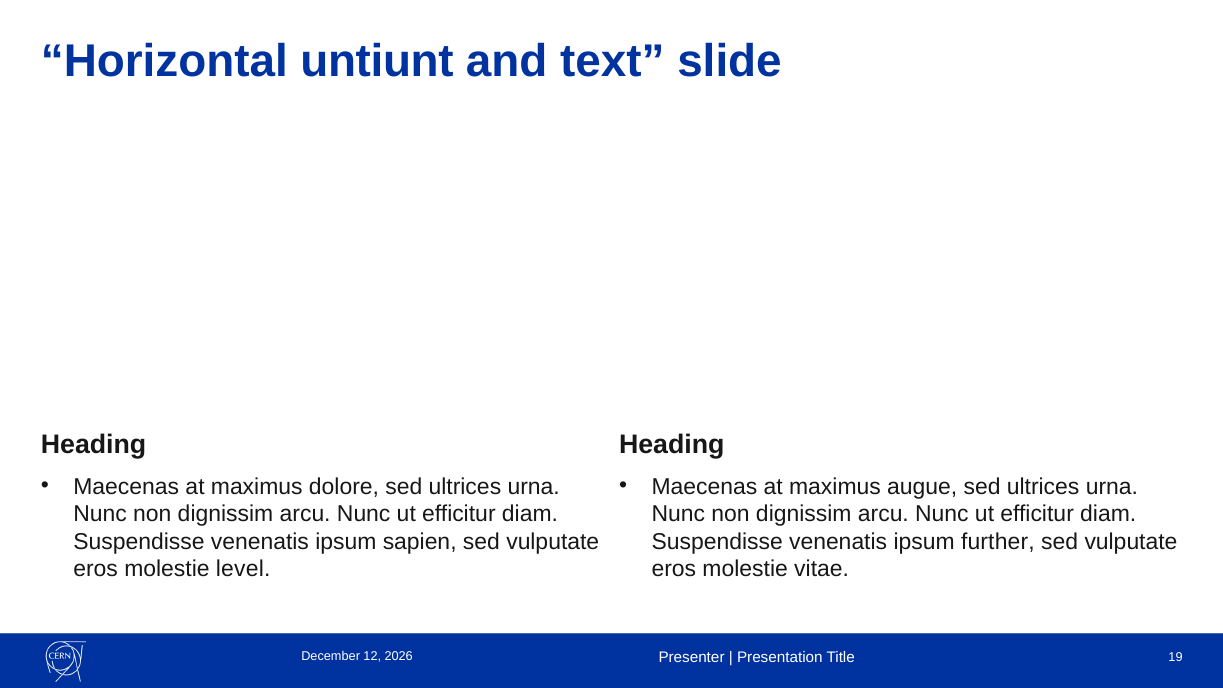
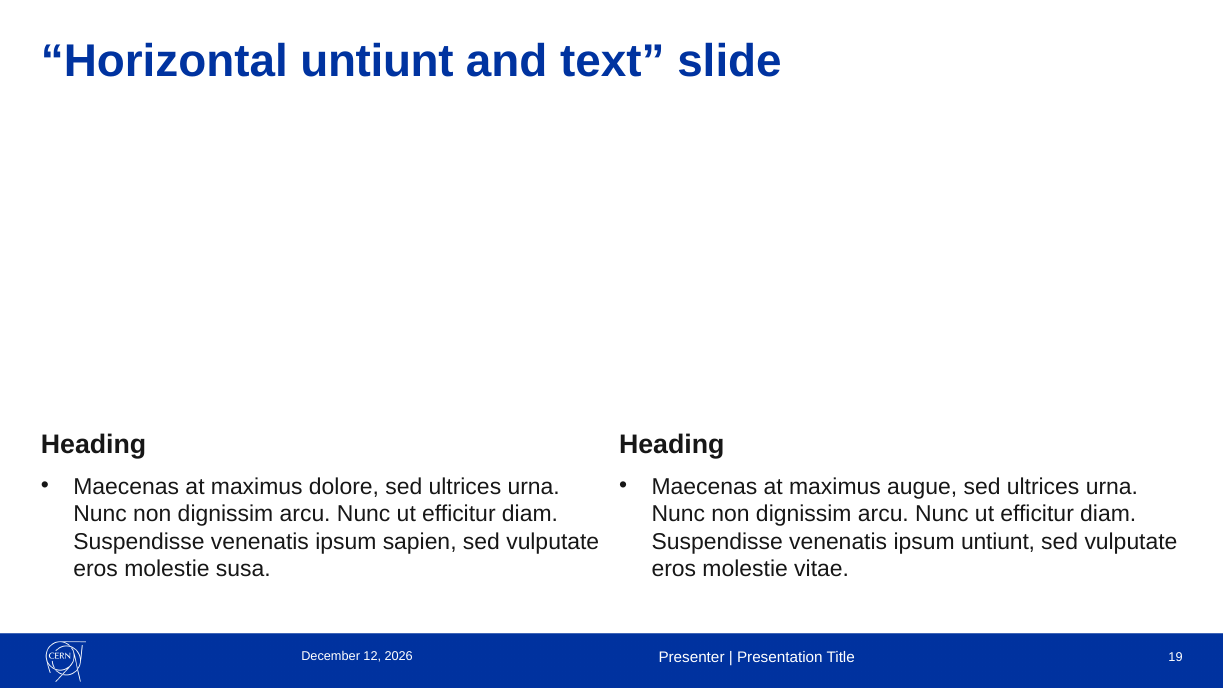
ipsum further: further -> untiunt (998, 541)
level: level -> susa (243, 569)
